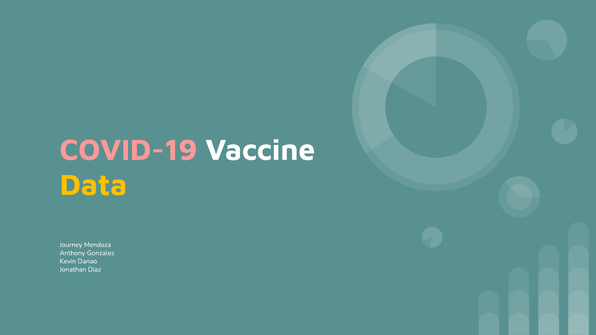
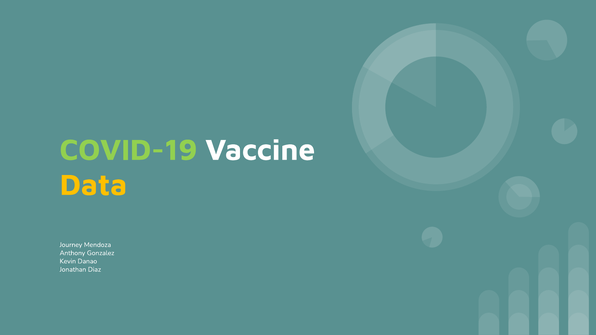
COVID-19 colour: pink -> light green (128, 150)
